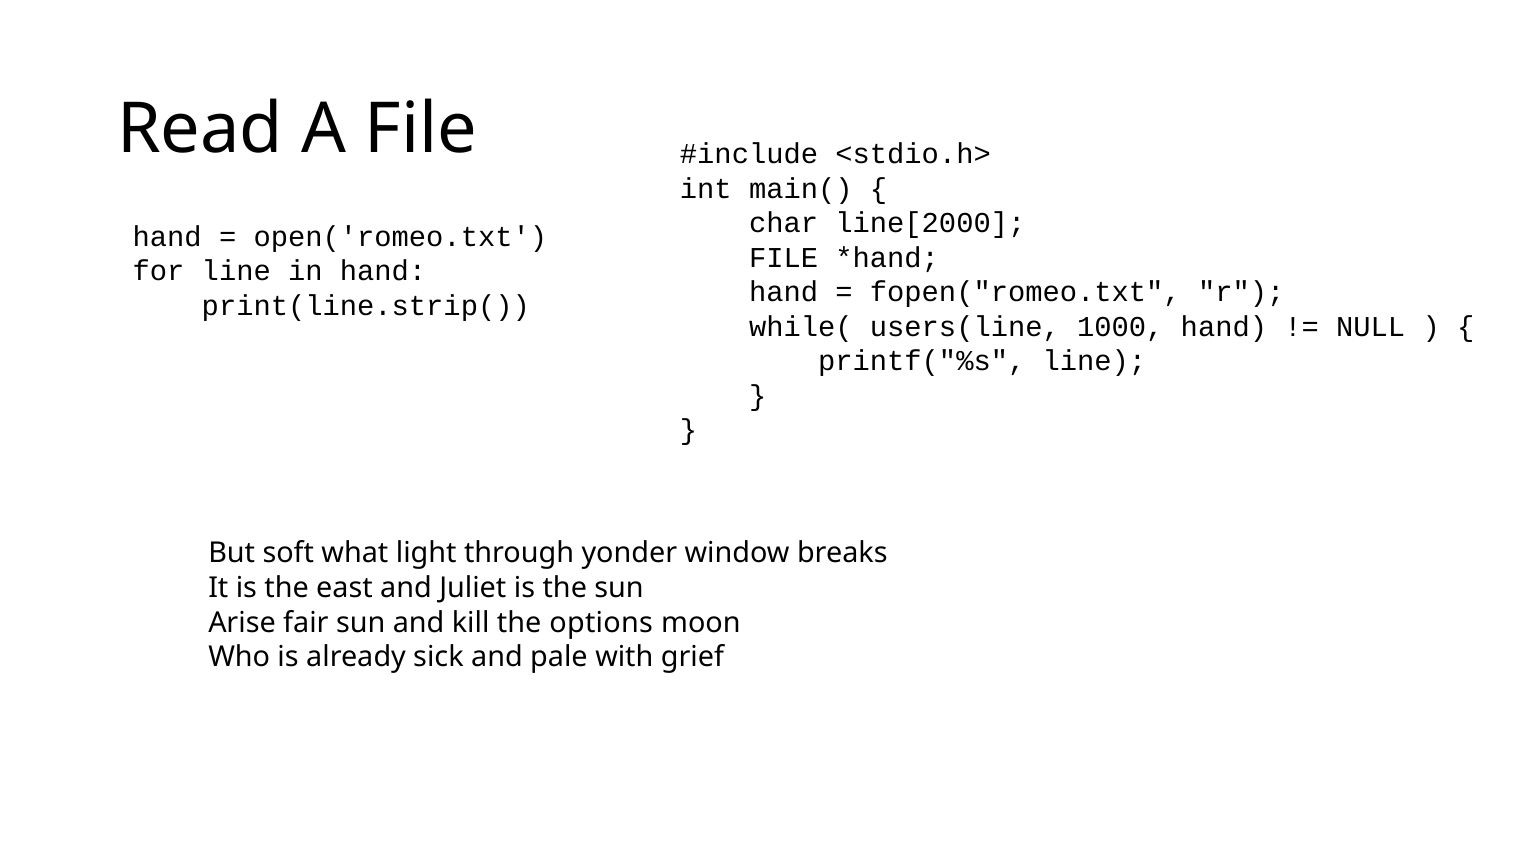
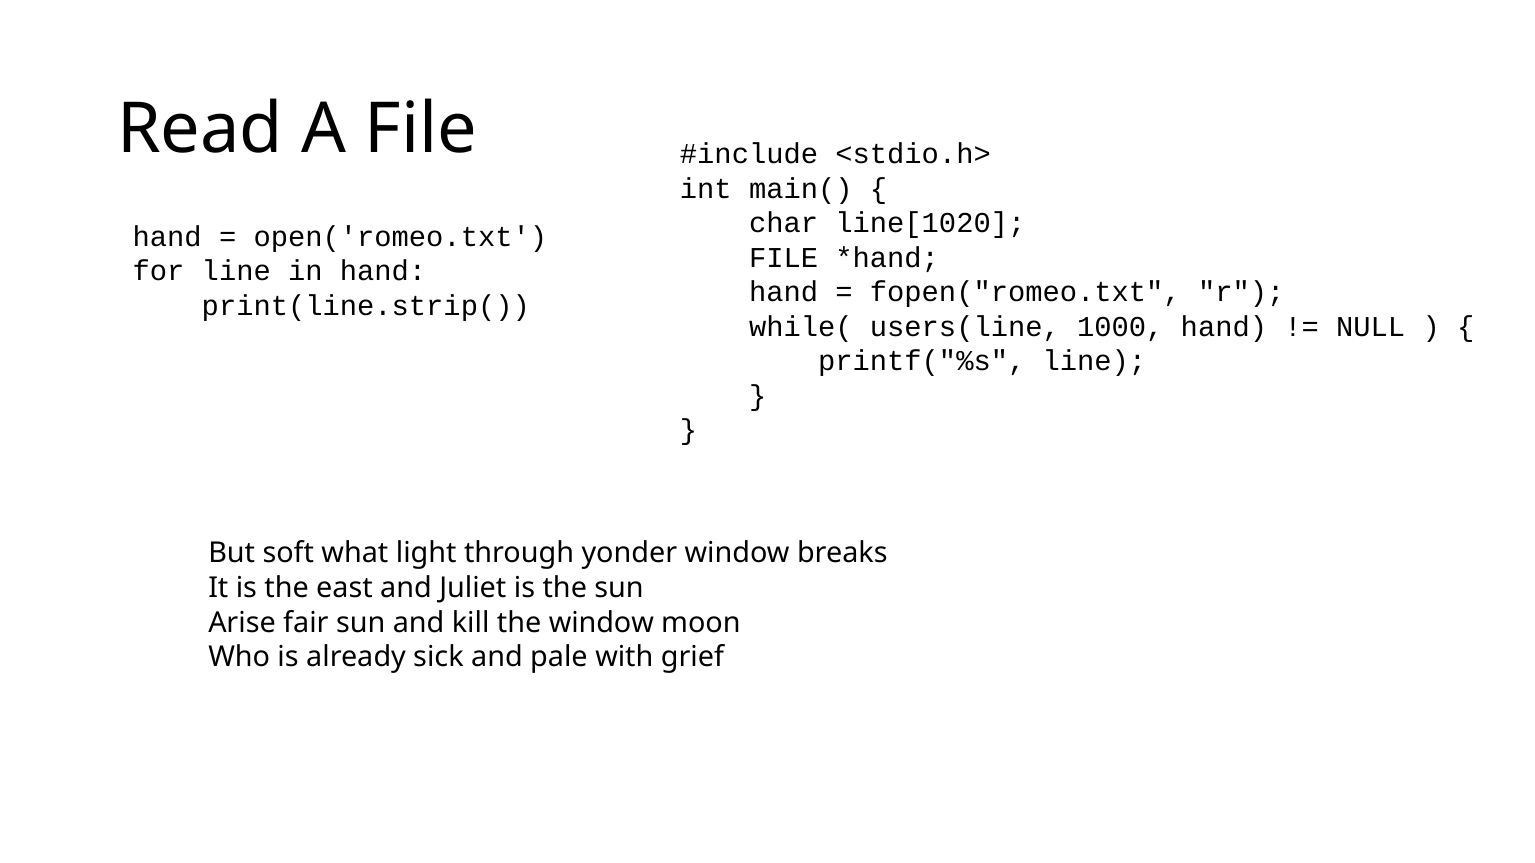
line[2000: line[2000 -> line[1020 (930, 223)
the options: options -> window (601, 623)
